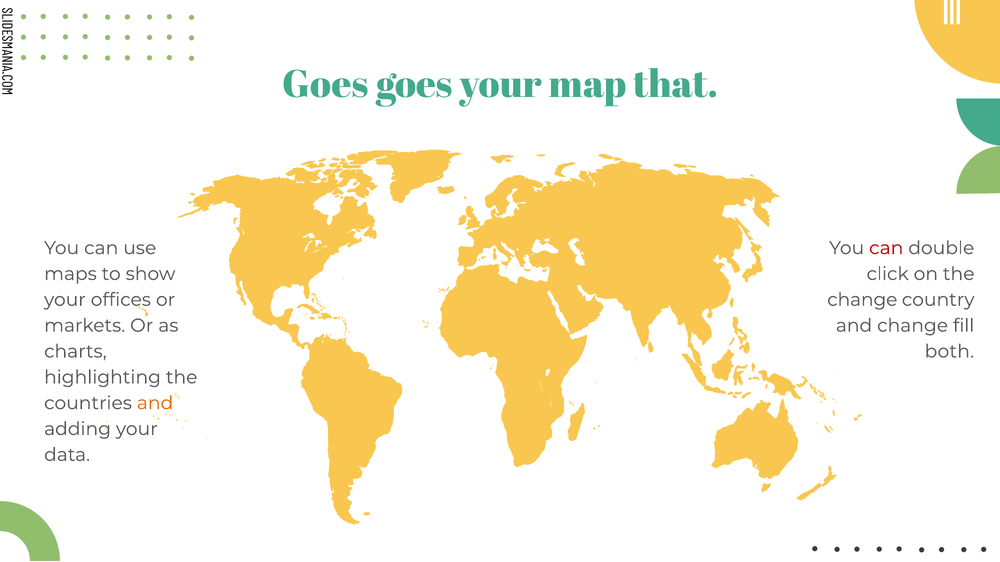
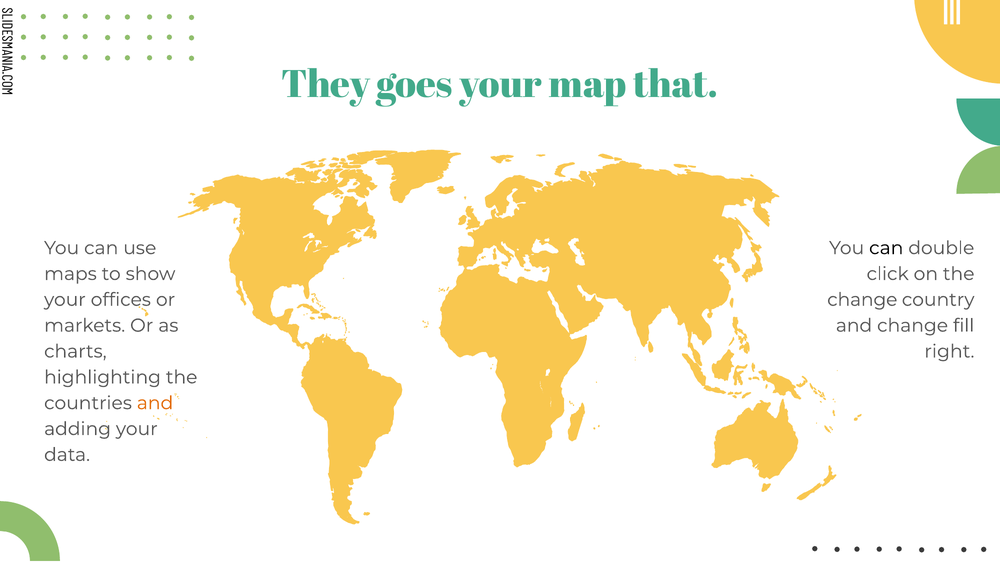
Goes: Goes -> They (326, 84)
can colour: red -> black (886, 248)
both: both -> right (949, 352)
